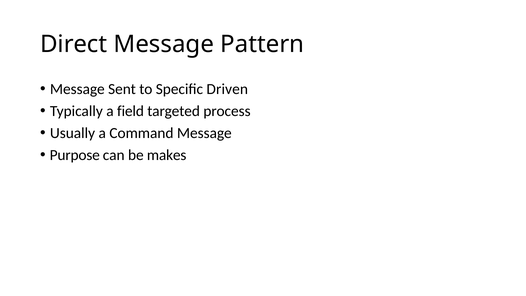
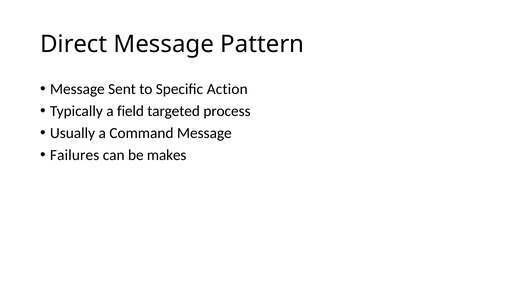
Driven: Driven -> Action (227, 89)
Purpose: Purpose -> Failures (75, 155)
